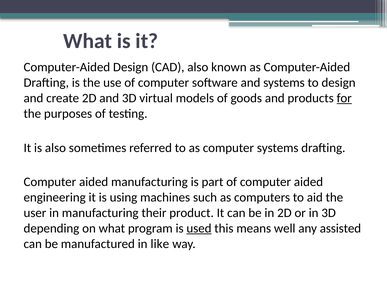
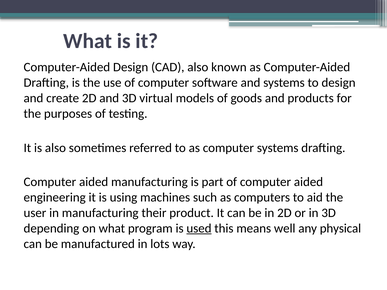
for underline: present -> none (344, 98)
assisted: assisted -> physical (340, 229)
like: like -> lots (160, 244)
